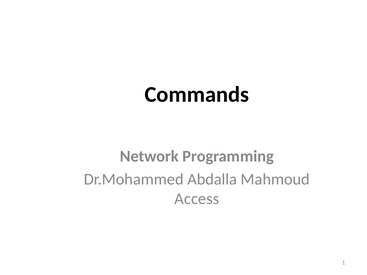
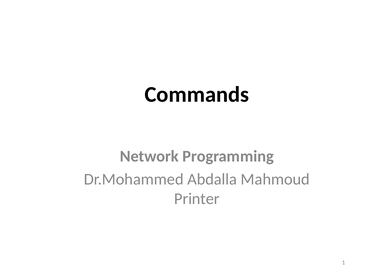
Access: Access -> Printer (197, 199)
